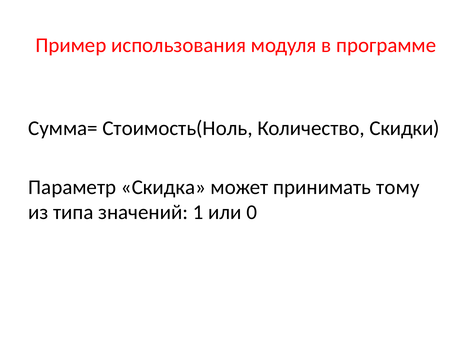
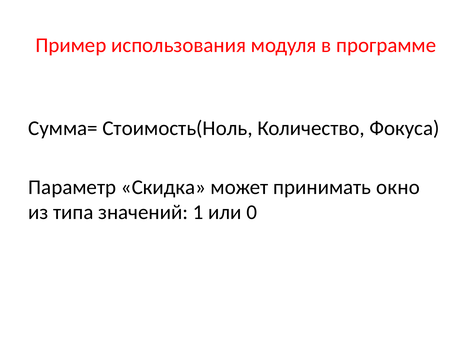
Скидки: Скидки -> Фокуса (404, 128)
тому: тому -> окно (398, 187)
